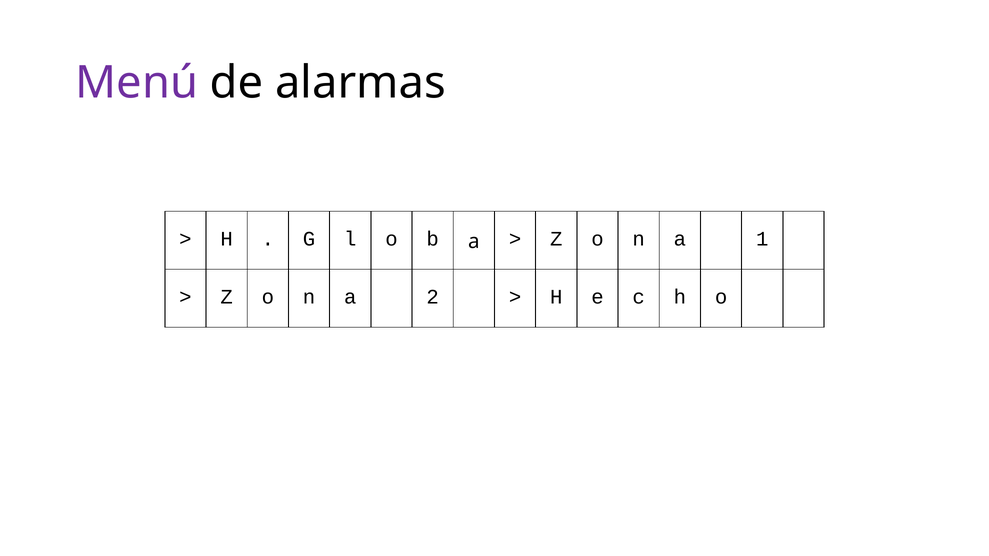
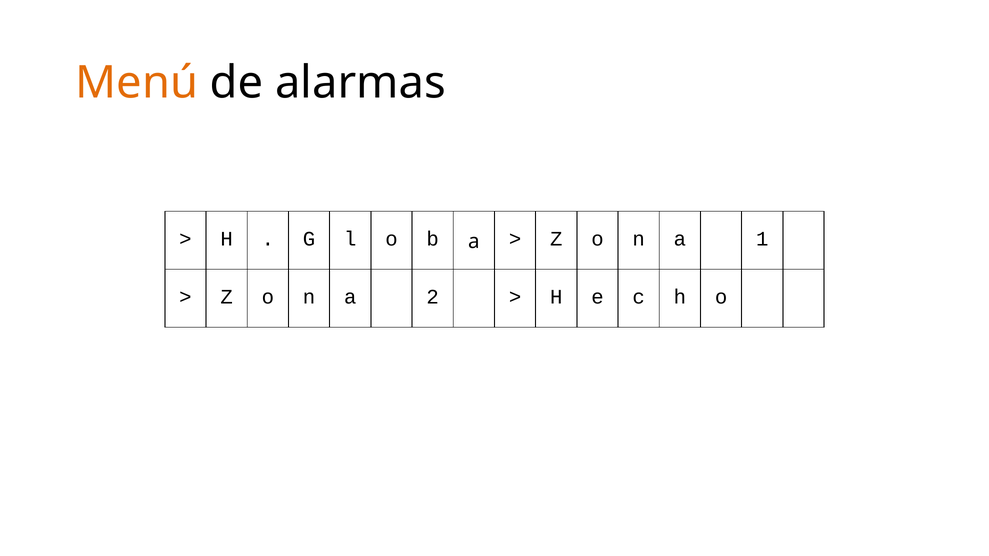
Menú colour: purple -> orange (137, 83)
